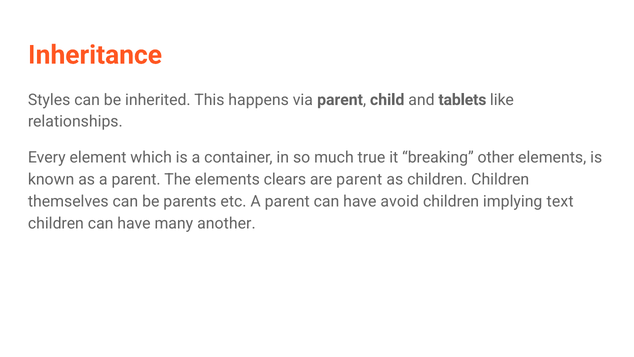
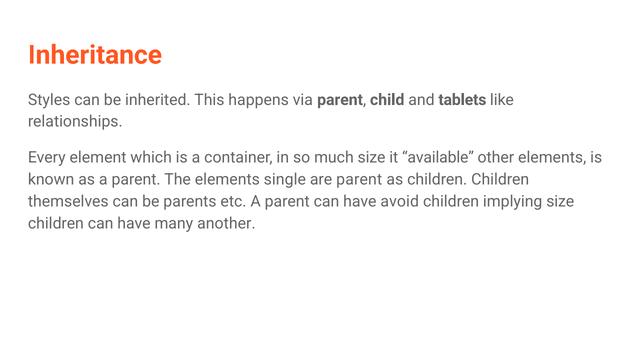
much true: true -> size (372, 157)
breaking: breaking -> available (438, 157)
clears: clears -> single (285, 179)
implying text: text -> size (560, 201)
